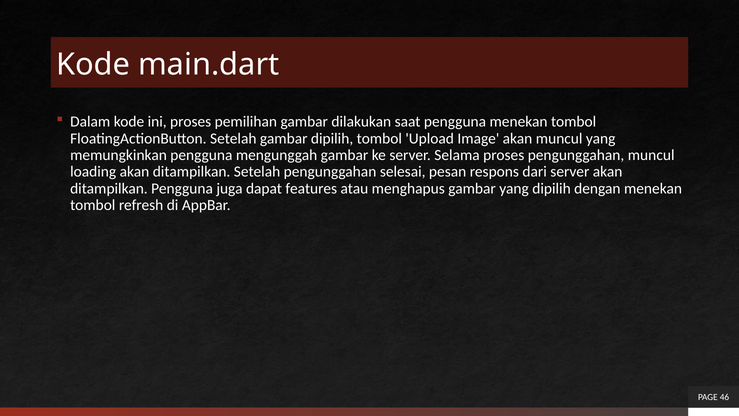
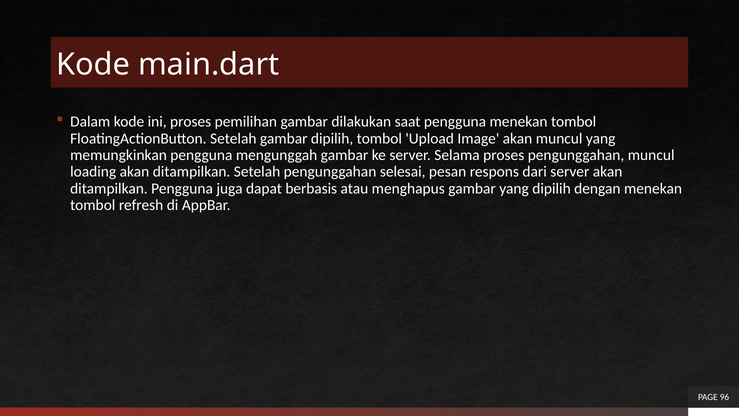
features: features -> berbasis (311, 188)
46: 46 -> 96 (724, 397)
